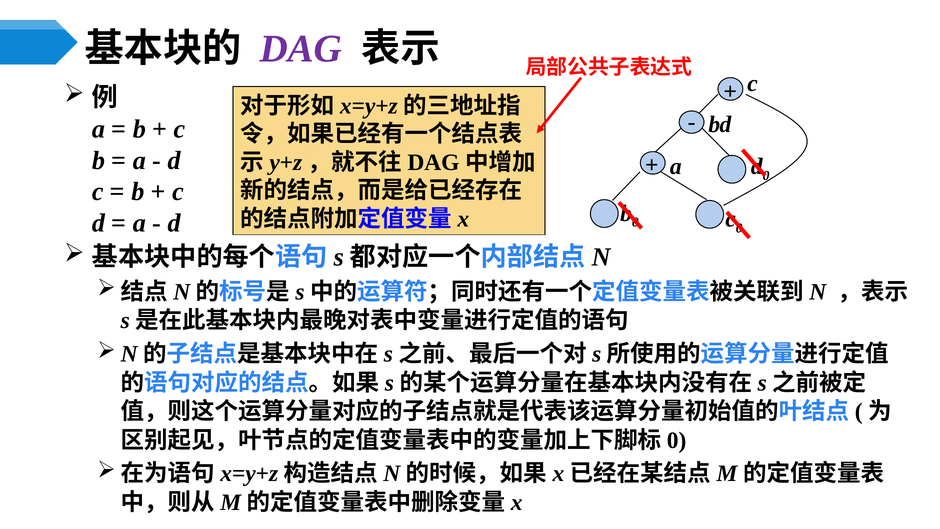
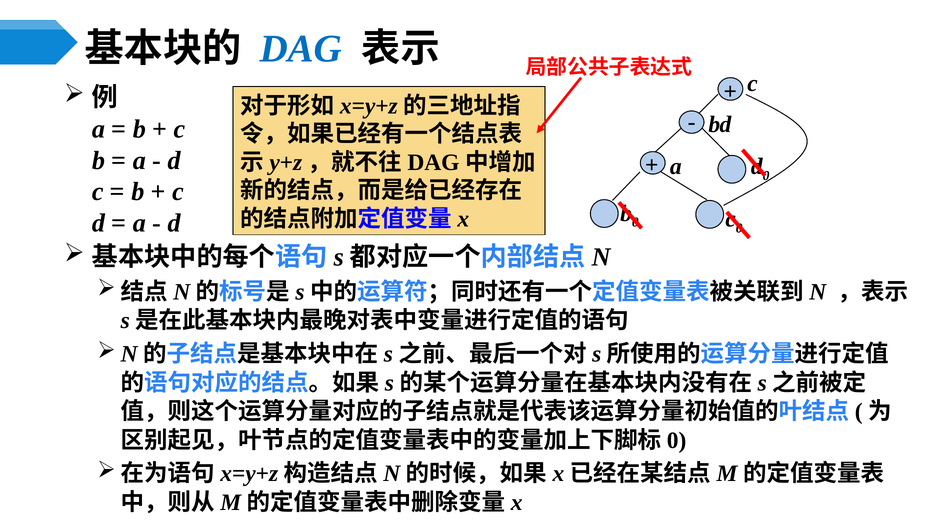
DAG colour: purple -> blue (301, 49)
